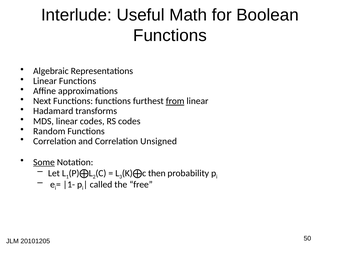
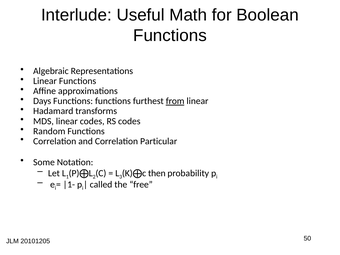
Next: Next -> Days (42, 101)
Unsigned: Unsigned -> Particular (159, 141)
Some underline: present -> none (44, 162)
